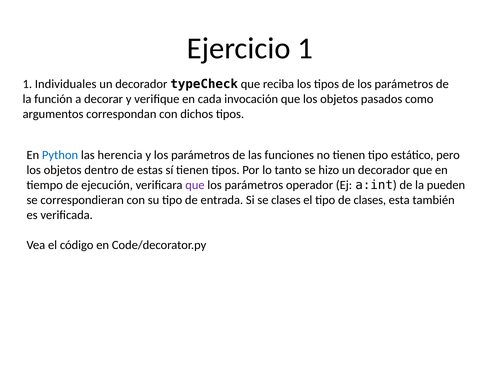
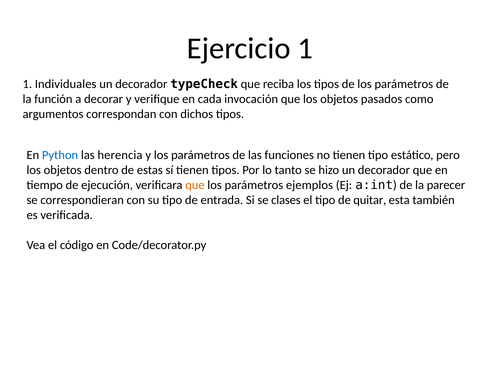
que colour: purple -> orange (195, 185)
operador: operador -> ejemplos (309, 185)
pueden: pueden -> parecer (446, 185)
de clases: clases -> quitar (370, 200)
